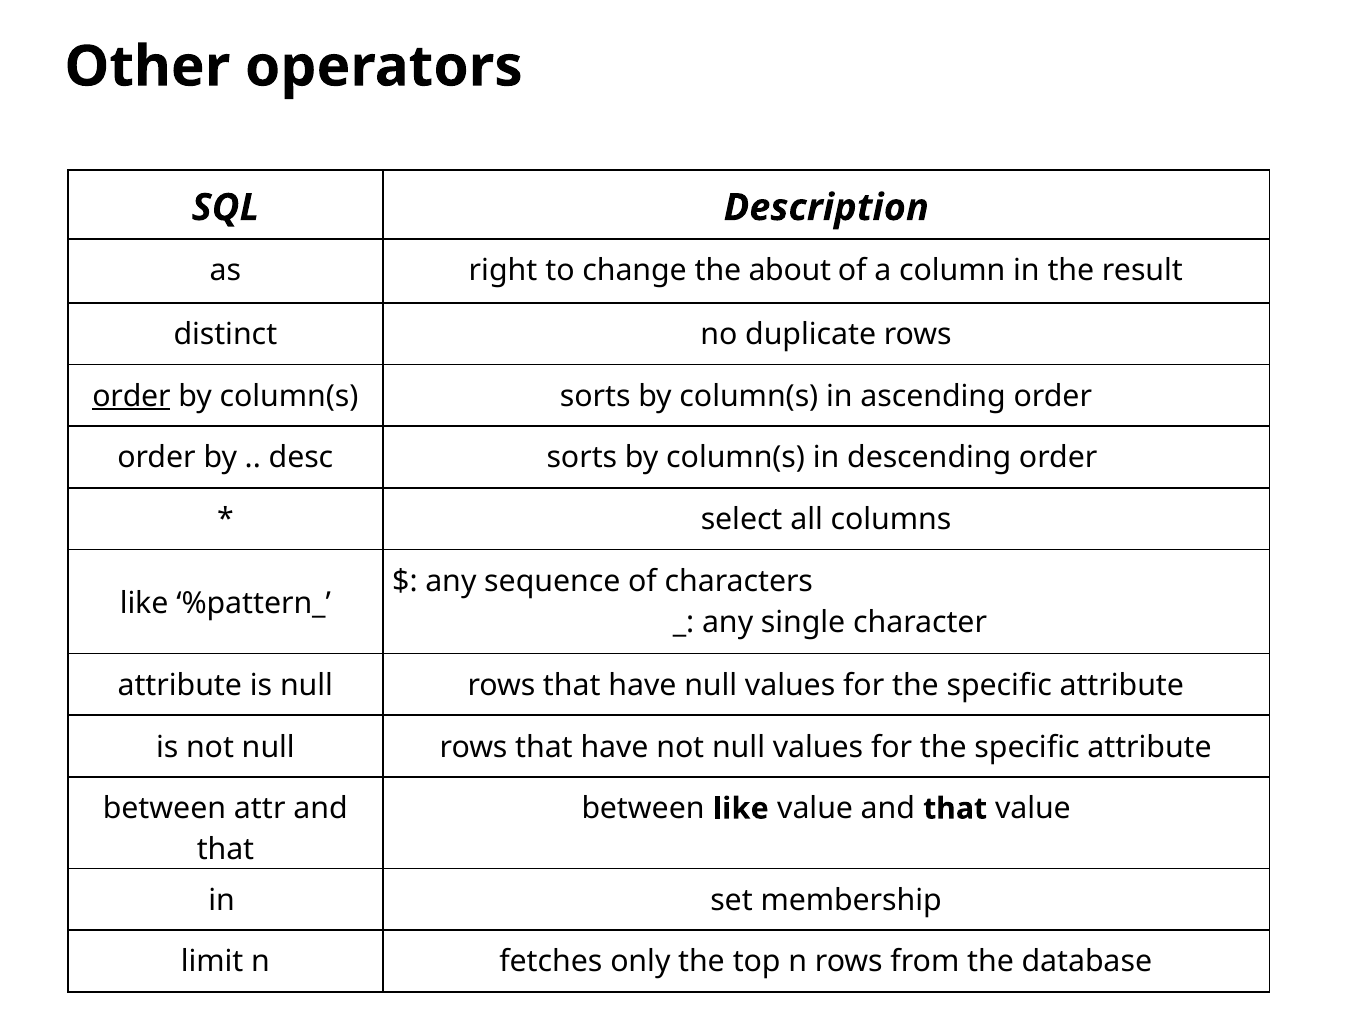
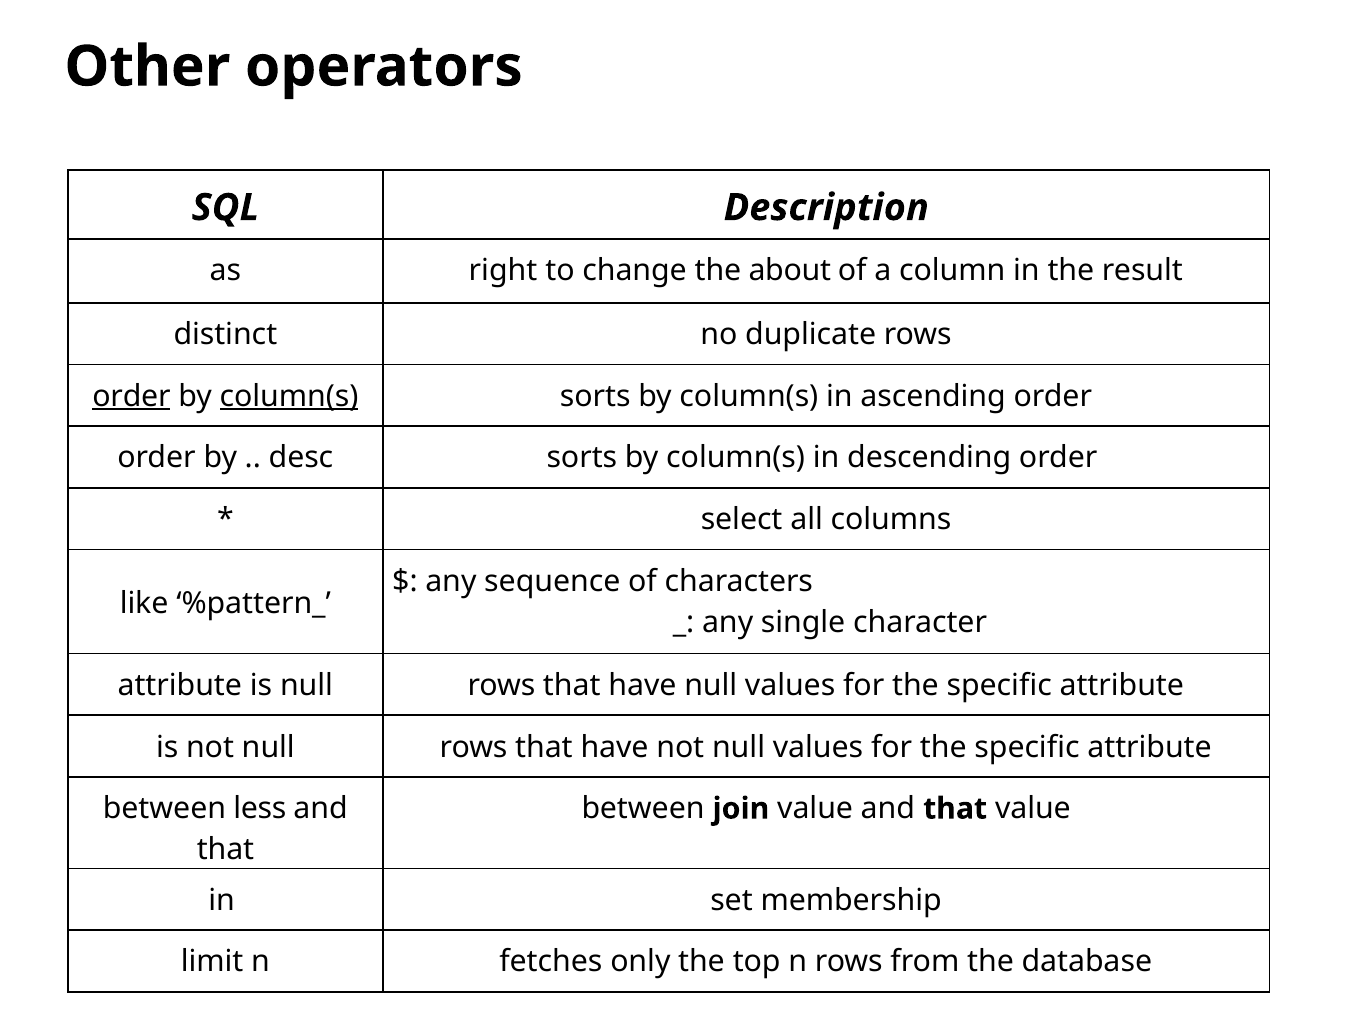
column(s underline: none -> present (289, 396)
attr: attr -> less (260, 808)
between like: like -> join (741, 808)
